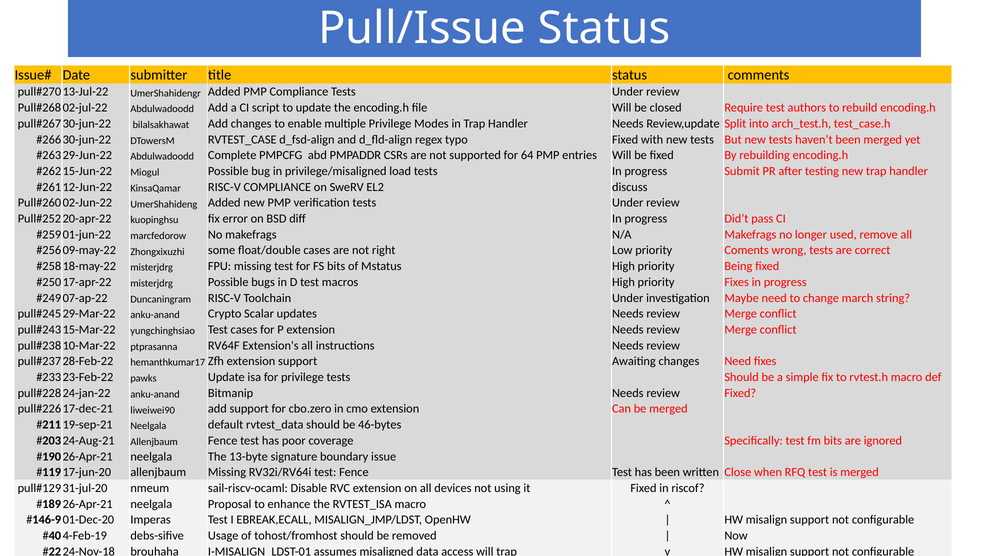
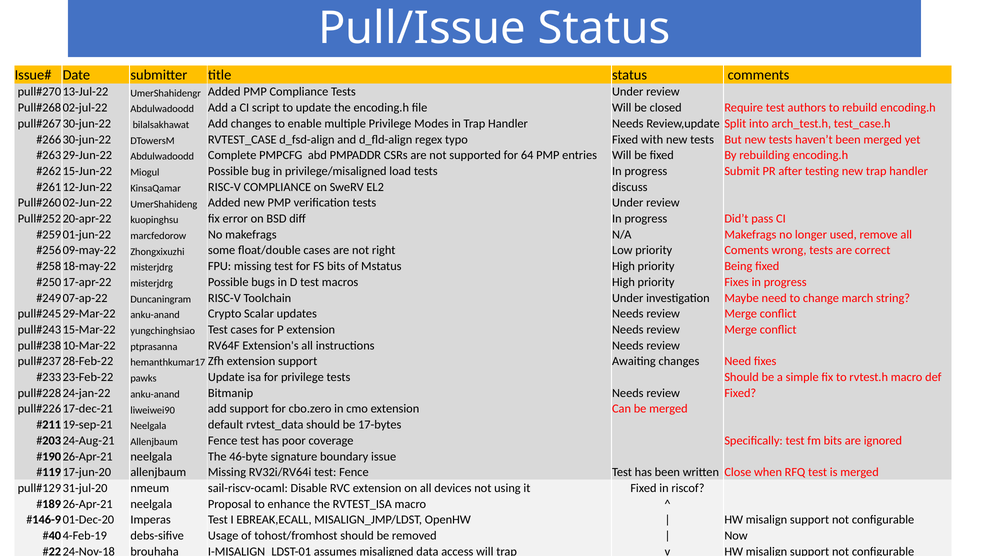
46-bytes: 46-bytes -> 17-bytes (380, 425)
13-byte: 13-byte -> 46-byte (249, 457)
